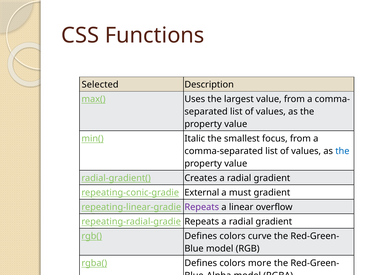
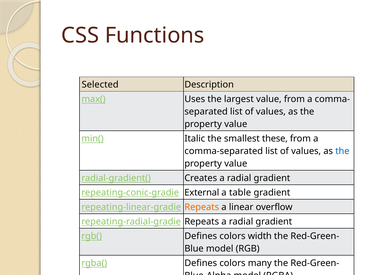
focus: focus -> these (275, 139)
must: must -> table (240, 193)
Repeats colour: purple -> orange (202, 207)
curve: curve -> width (260, 236)
more: more -> many (260, 263)
